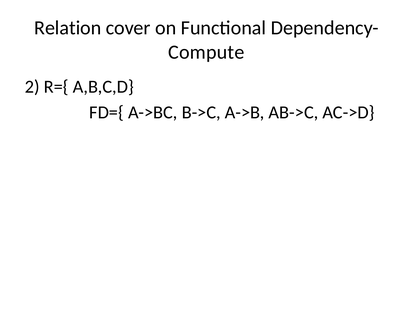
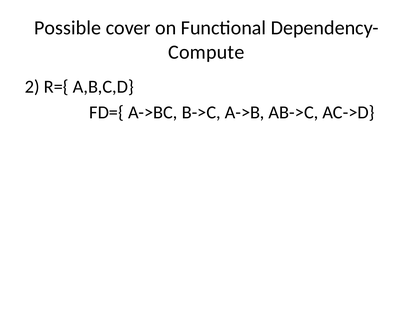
Relation: Relation -> Possible (68, 28)
